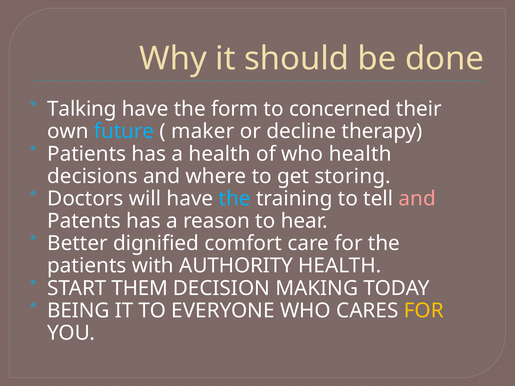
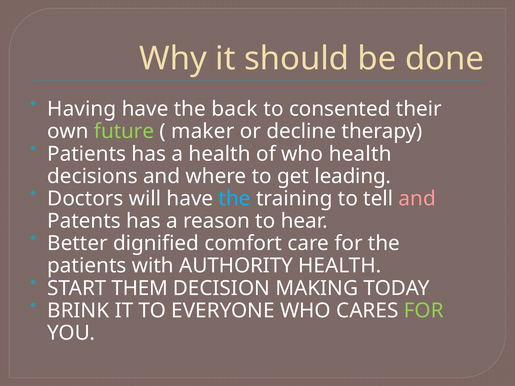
Talking: Talking -> Having (82, 109)
form: form -> back (235, 109)
concerned: concerned -> consented (340, 109)
future colour: light blue -> light green (124, 132)
storing: storing -> leading (353, 176)
BEING: BEING -> BRINK (78, 311)
FOR colour: yellow -> light green (424, 311)
